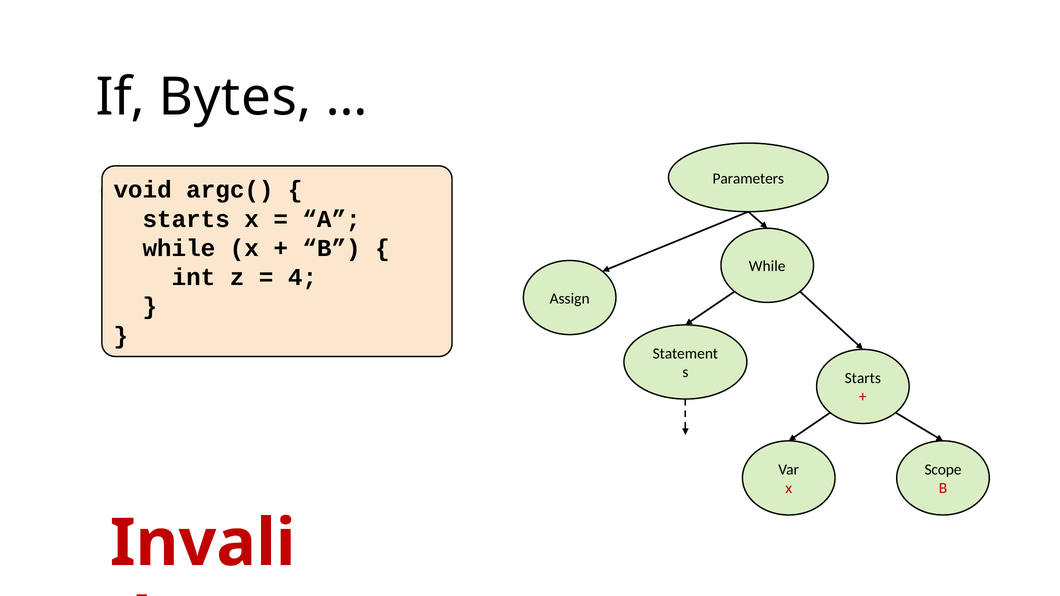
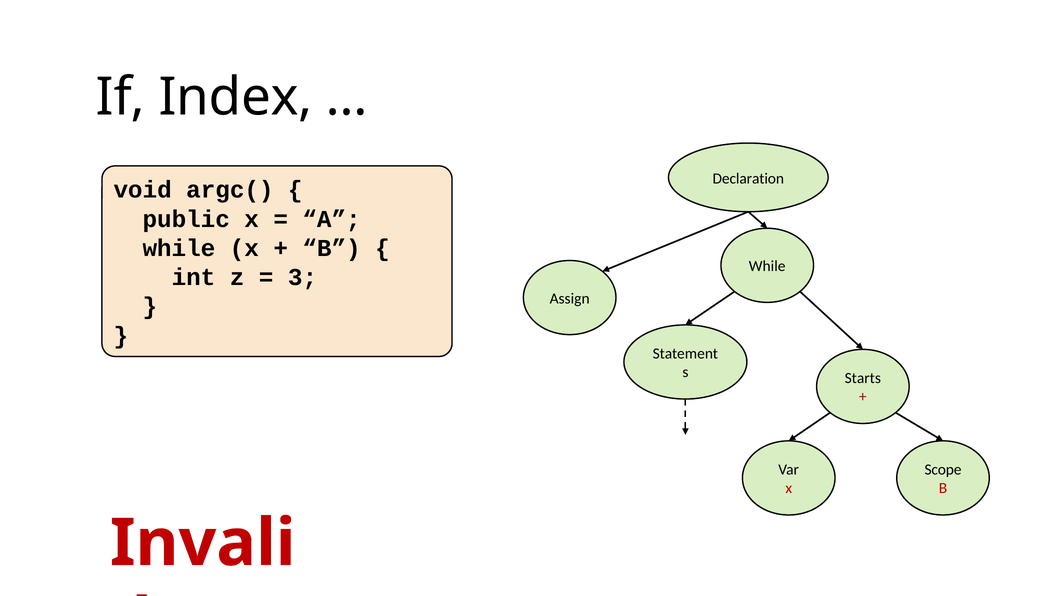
Bytes: Bytes -> Index (236, 97)
Parameters: Parameters -> Declaration (748, 179)
starts: starts -> public (186, 219)
4: 4 -> 3 (303, 277)
